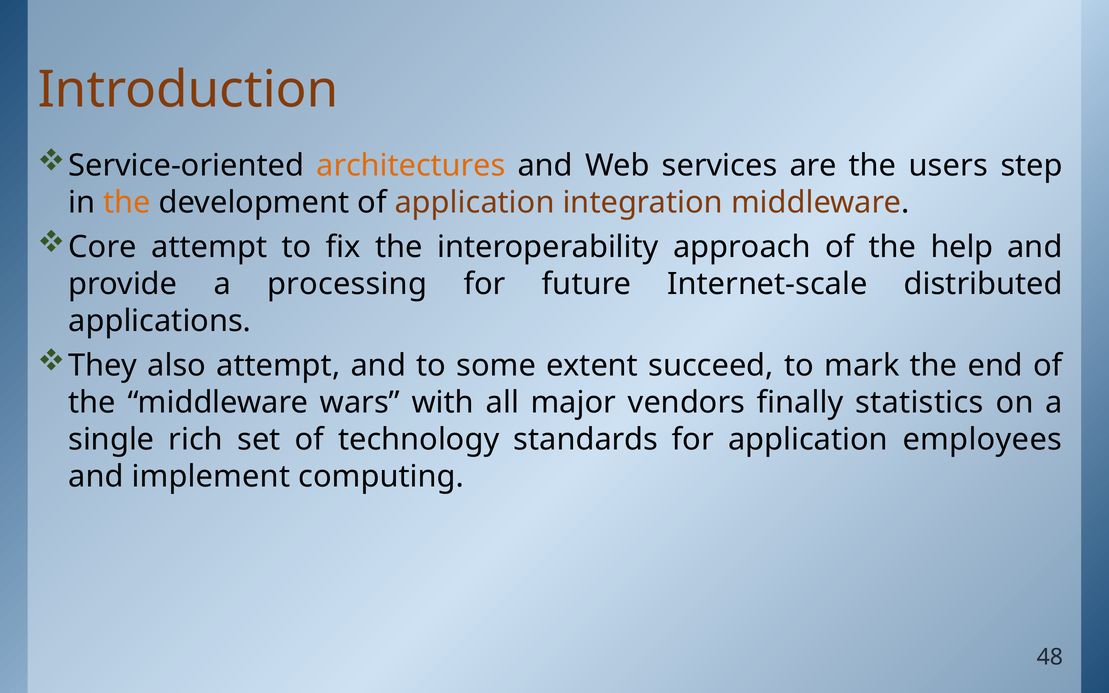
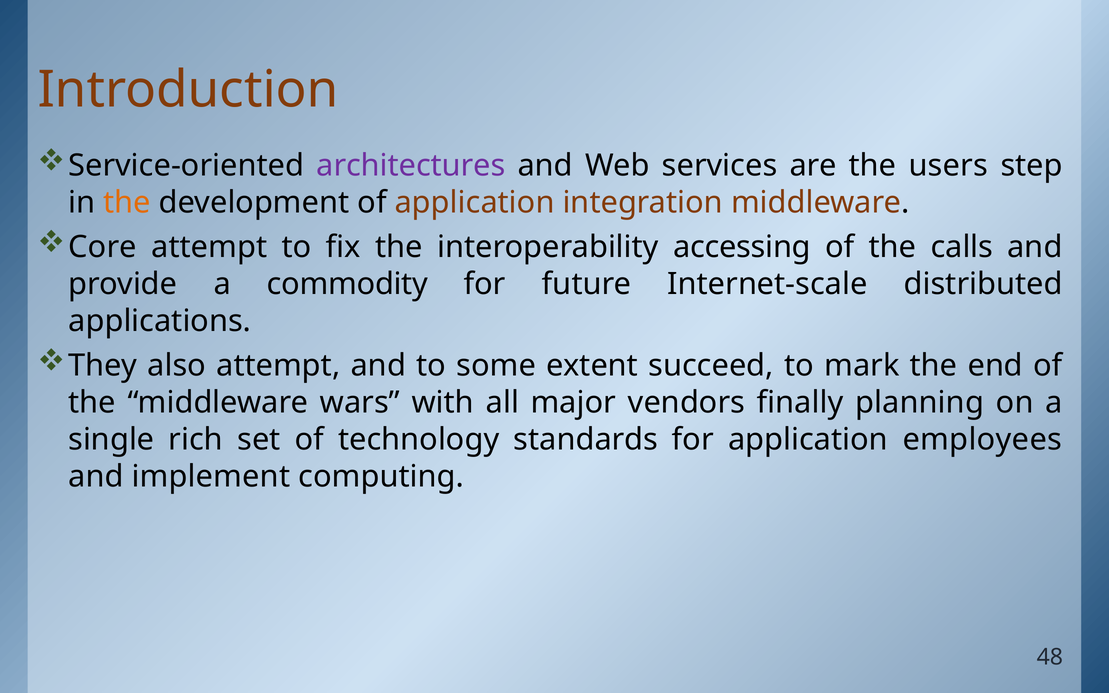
architectures colour: orange -> purple (411, 165)
approach: approach -> accessing (742, 247)
help: help -> calls (962, 247)
processing: processing -> commodity (347, 284)
statistics: statistics -> planning (920, 403)
